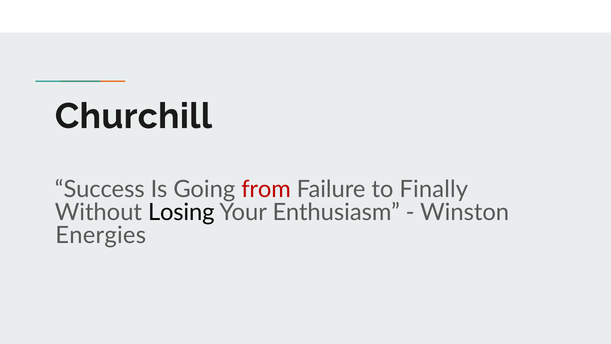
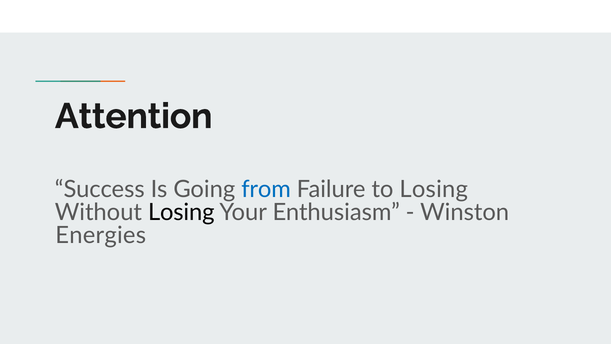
Churchill: Churchill -> Attention (134, 116)
from colour: red -> blue (266, 189)
to Finally: Finally -> Losing (434, 189)
